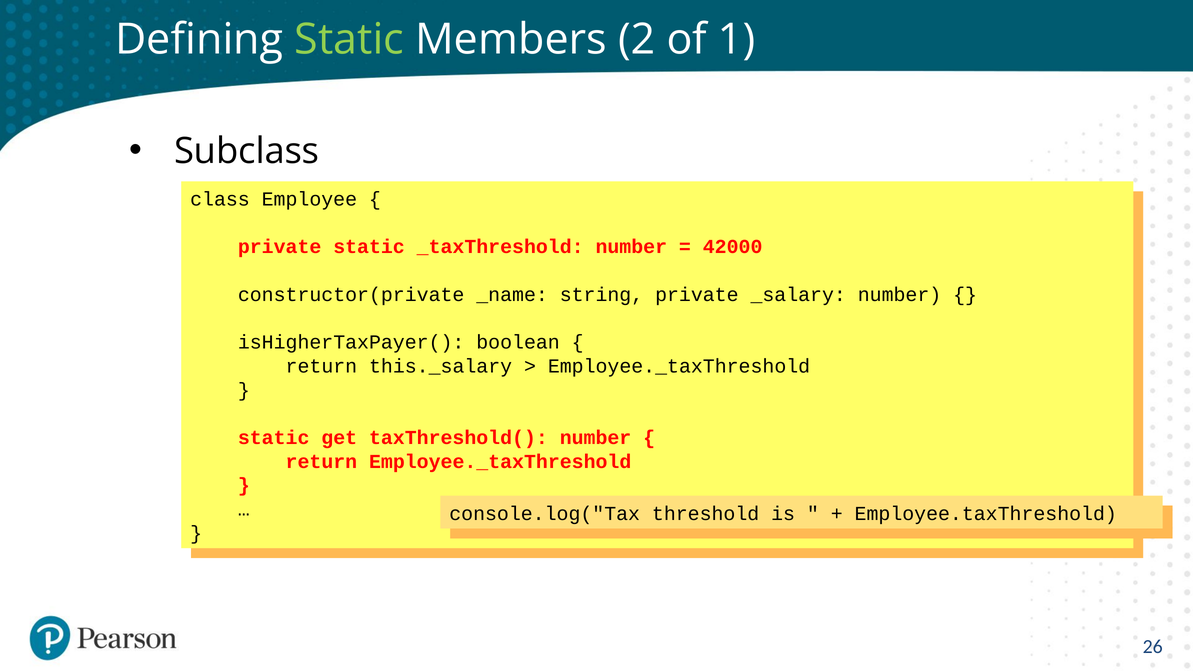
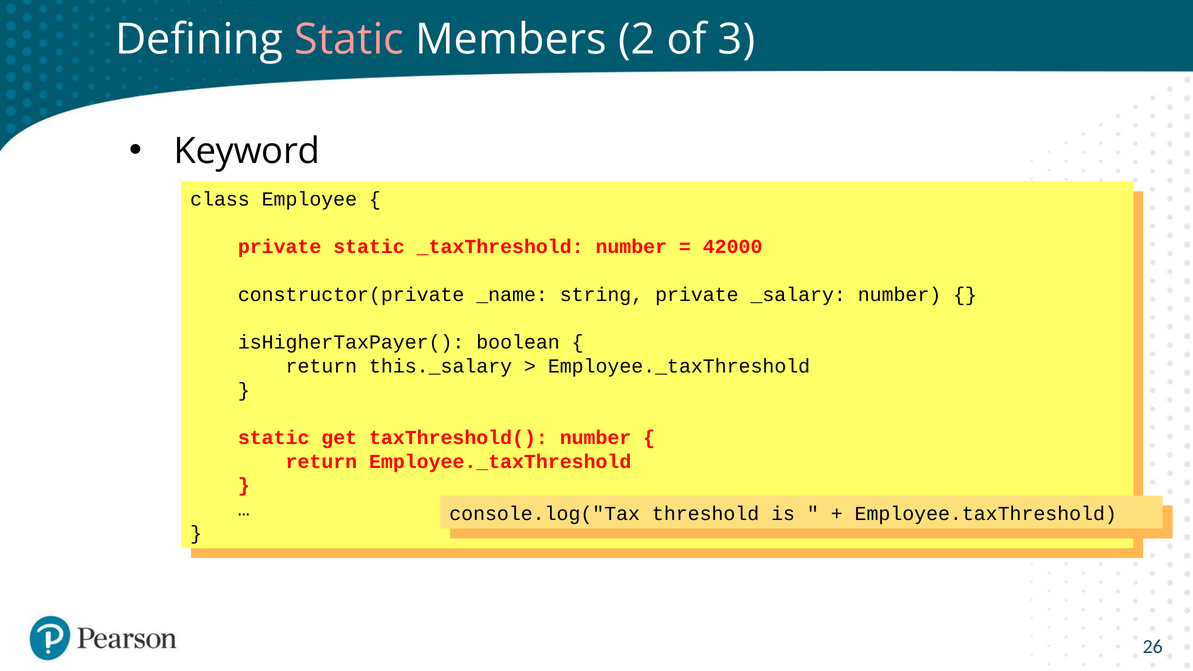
Static colour: light green -> pink (349, 40)
1: 1 -> 3 (737, 40)
Subclass: Subclass -> Keyword (247, 151)
